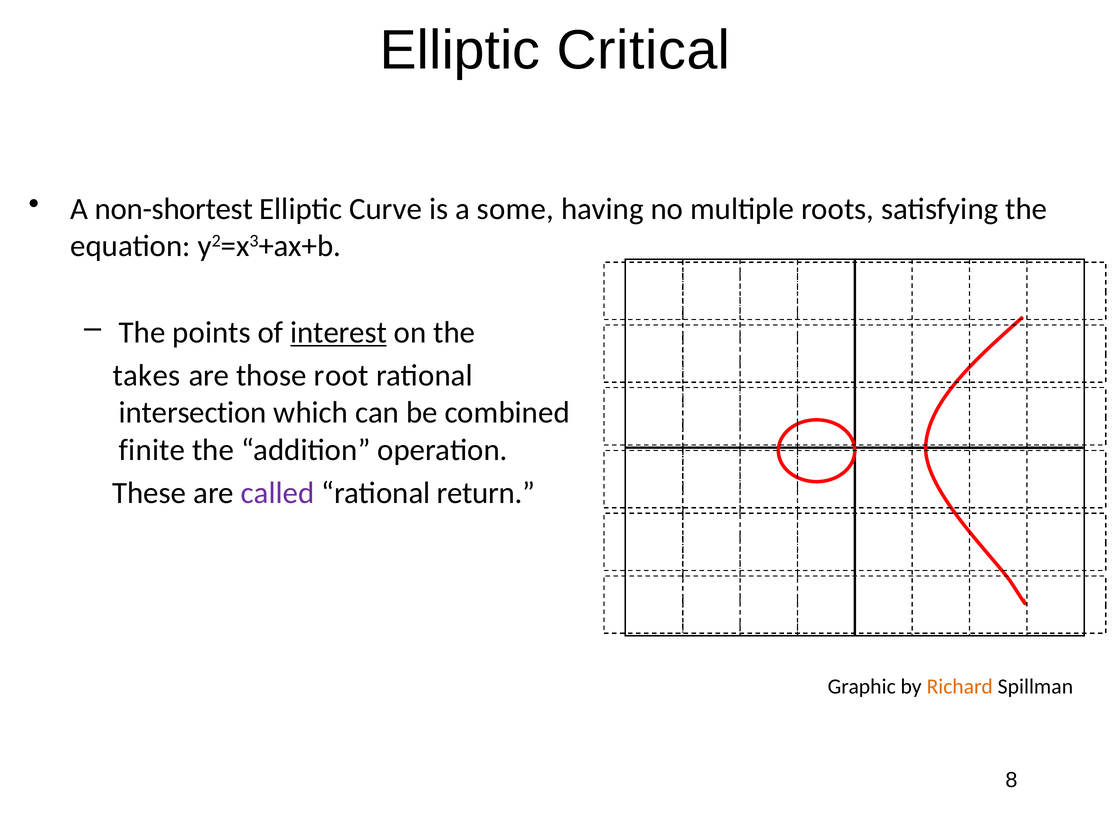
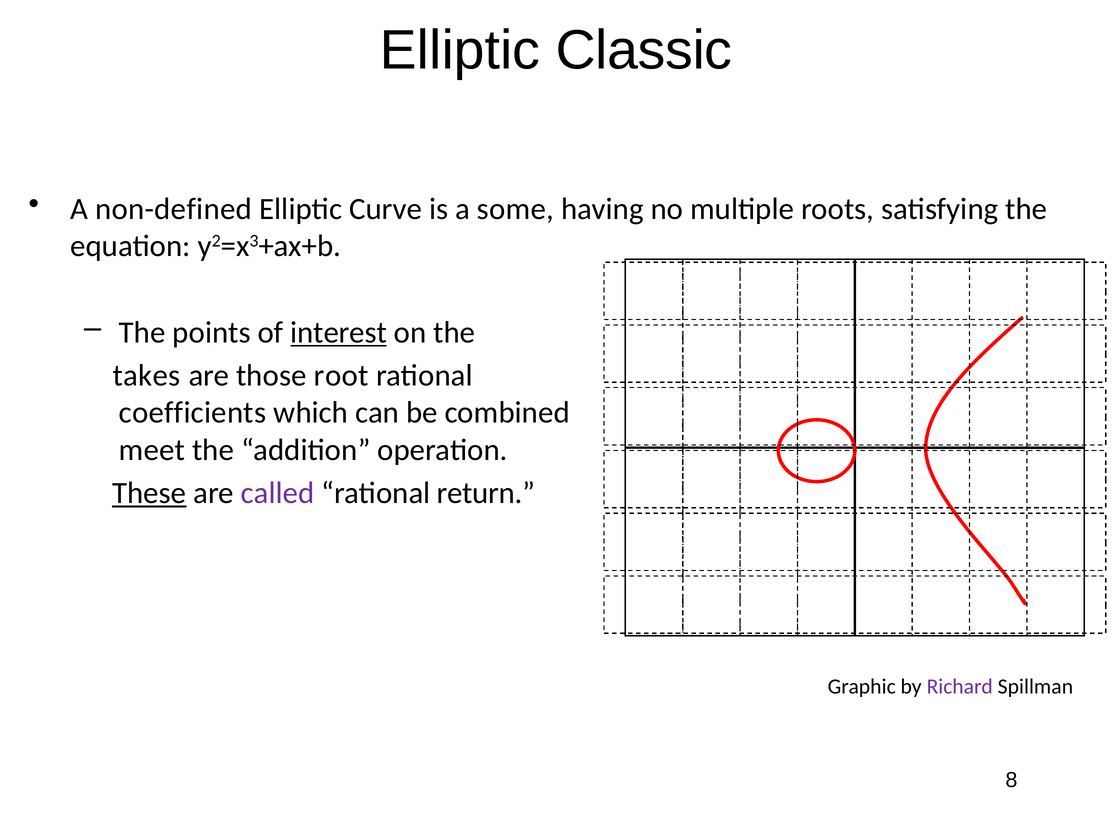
Critical: Critical -> Classic (644, 50)
non-shortest: non-shortest -> non-defined (174, 209)
intersection: intersection -> coefficients (193, 413)
finite: finite -> meet (152, 450)
These underline: none -> present (149, 493)
Richard colour: orange -> purple (960, 687)
